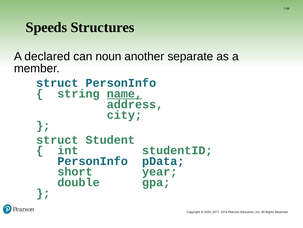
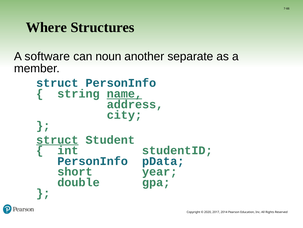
Speeds: Speeds -> Where (46, 27)
declared: declared -> software (47, 56)
struct underline: none -> present (57, 139)
